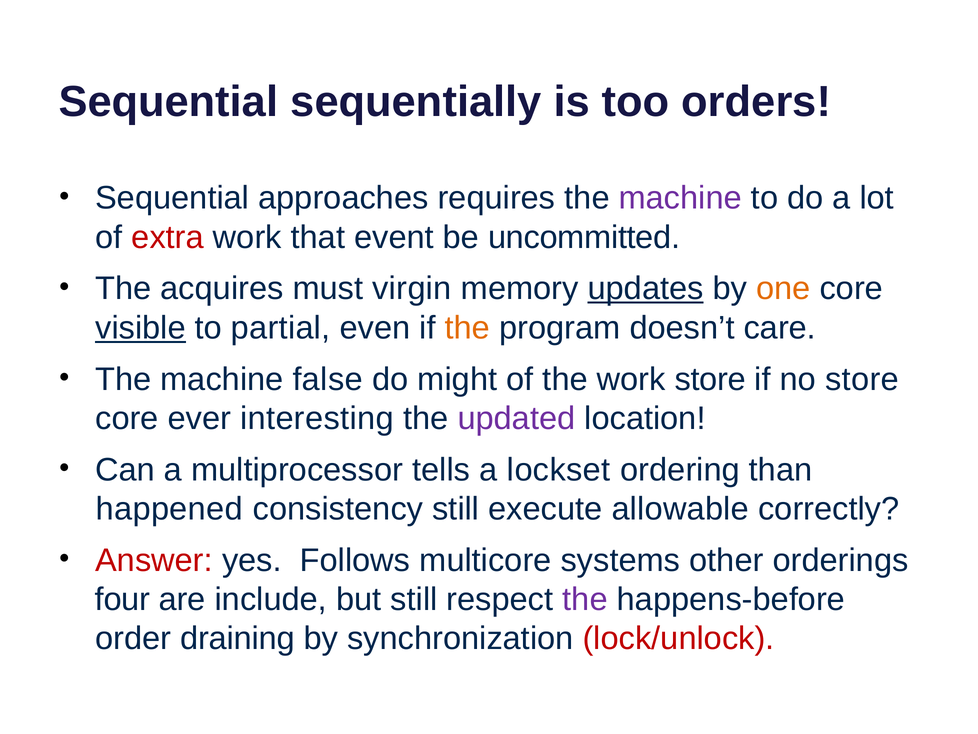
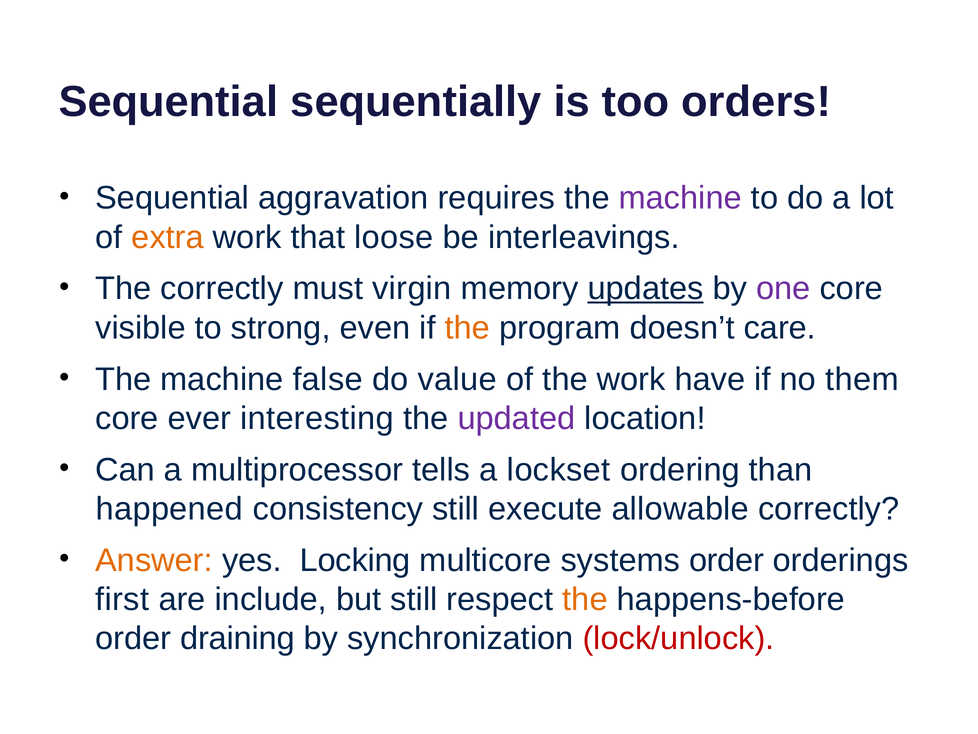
approaches: approaches -> aggravation (343, 198)
extra colour: red -> orange (168, 237)
event: event -> loose (394, 237)
uncommitted: uncommitted -> interleavings (584, 237)
The acquires: acquires -> correctly (222, 288)
one colour: orange -> purple (783, 288)
visible underline: present -> none (141, 328)
partial: partial -> strong (281, 328)
might: might -> value (457, 379)
work store: store -> have (710, 379)
no store: store -> them (862, 379)
Answer colour: red -> orange (154, 560)
Follows: Follows -> Locking (355, 560)
systems other: other -> order (727, 560)
four: four -> first (122, 599)
the colour: purple -> orange (585, 599)
